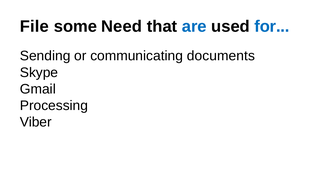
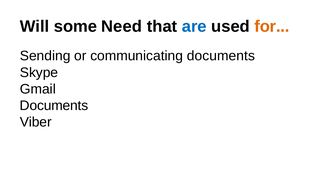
File: File -> Will (35, 26)
for colour: blue -> orange (272, 26)
Processing: Processing -> Documents (54, 106)
